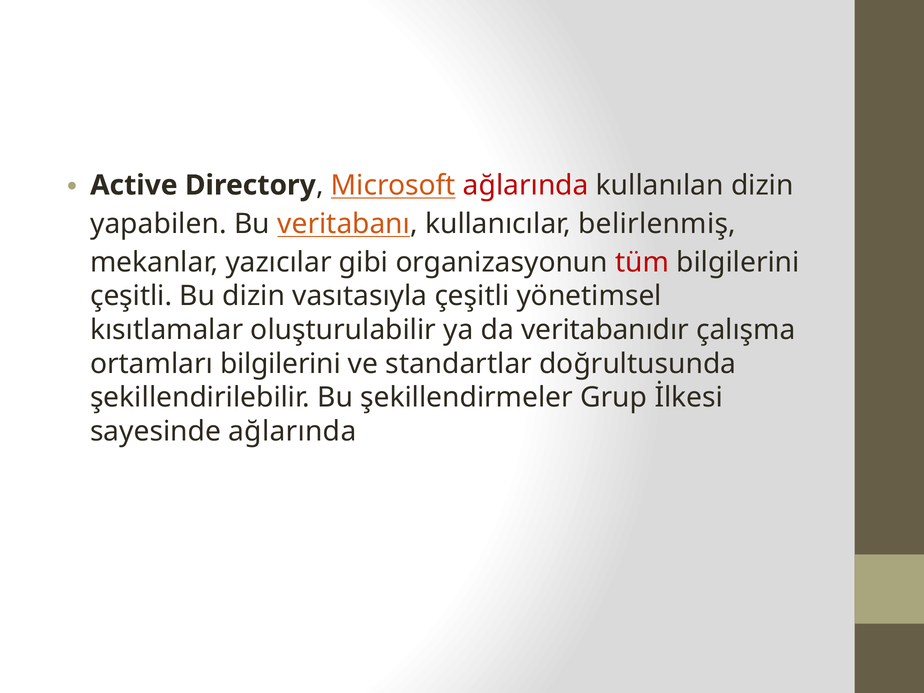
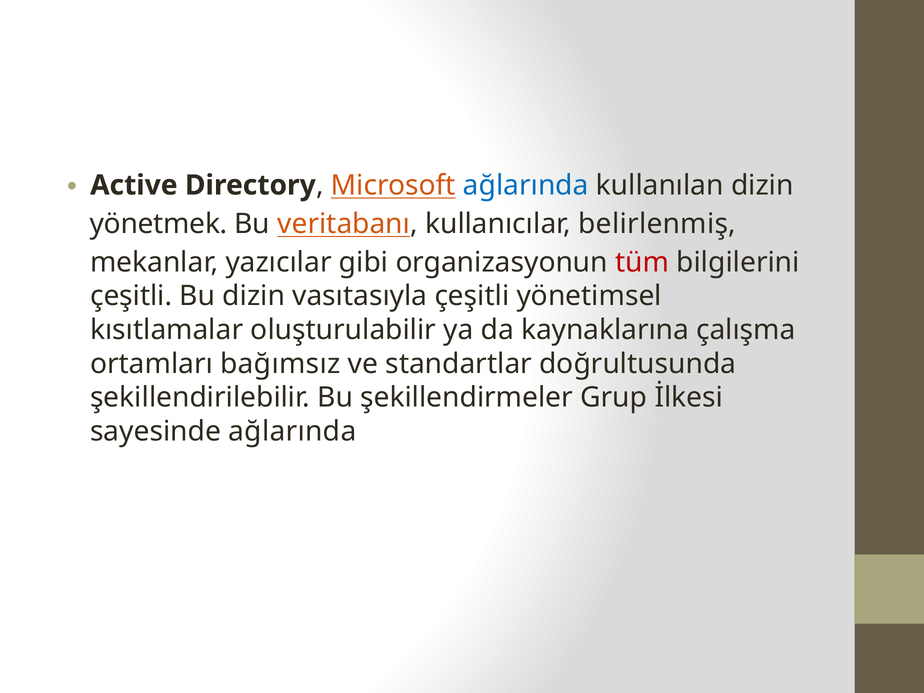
ağlarında colour: red -> blue (526, 185)
yapabilen: yapabilen -> yönetmek (159, 224)
veritabanıdır: veritabanıdır -> kaynaklarına (605, 330)
ortamları bilgilerini: bilgilerini -> bağımsız (280, 364)
